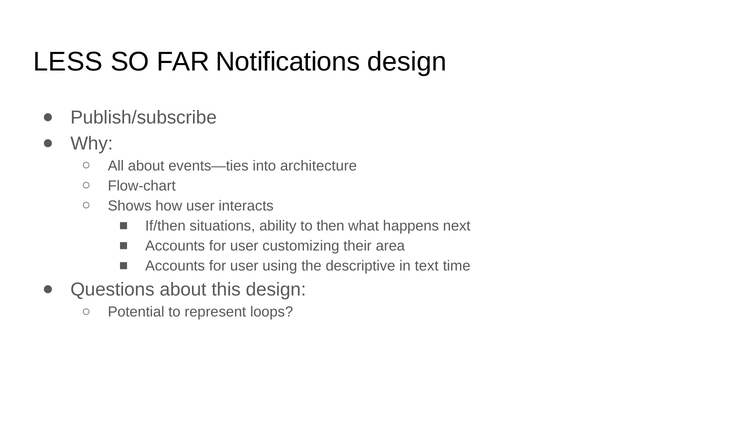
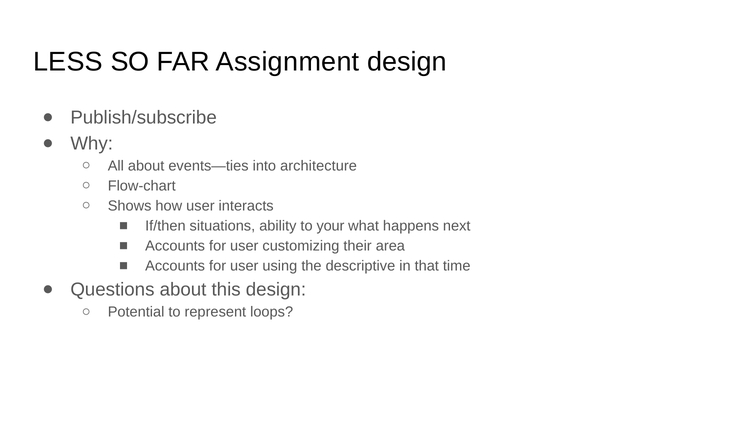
Notifications: Notifications -> Assignment (288, 62)
then: then -> your (330, 226)
text: text -> that (427, 266)
